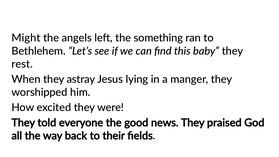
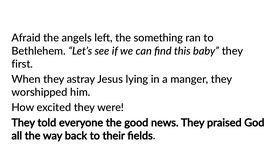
Might: Might -> Afraid (26, 38)
rest: rest -> first (22, 64)
